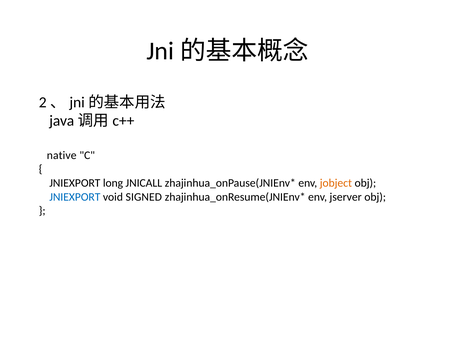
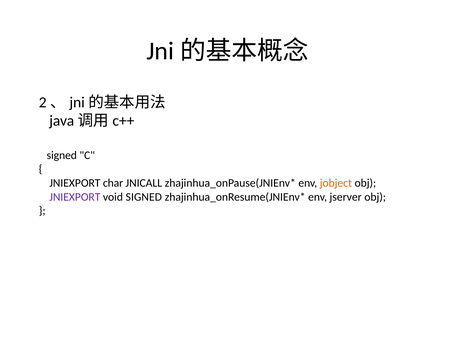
native: native -> signed (62, 155)
long: long -> char (113, 183)
JNIEXPORT colour: blue -> purple (75, 197)
